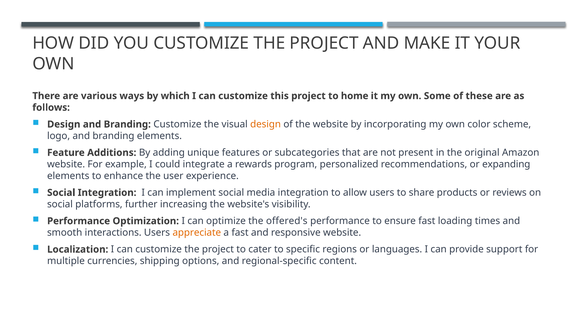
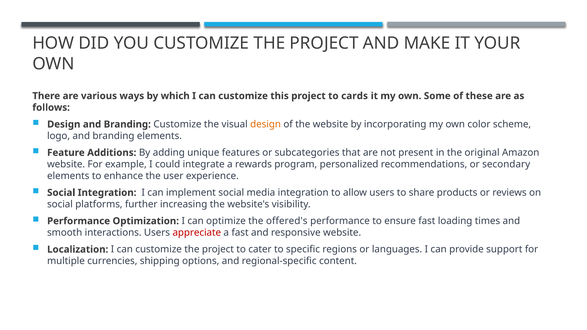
home: home -> cards (355, 96)
expanding: expanding -> secondary (506, 164)
appreciate colour: orange -> red (197, 233)
